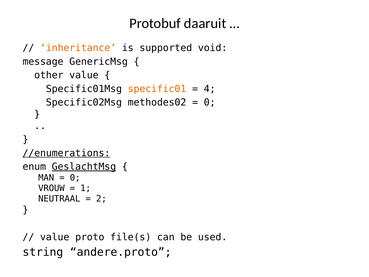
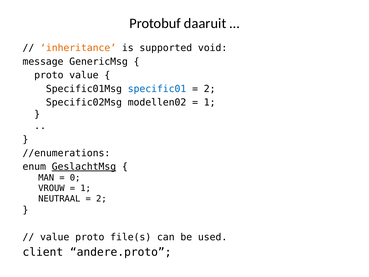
other: other -> proto (49, 75)
specific01 colour: orange -> blue (157, 89)
4: 4 -> 2 (210, 89)
methodes02: methodes02 -> modellen02 (157, 102)
0: 0 -> 1 (210, 102)
//enumerations underline: present -> none (66, 153)
string: string -> client (43, 252)
